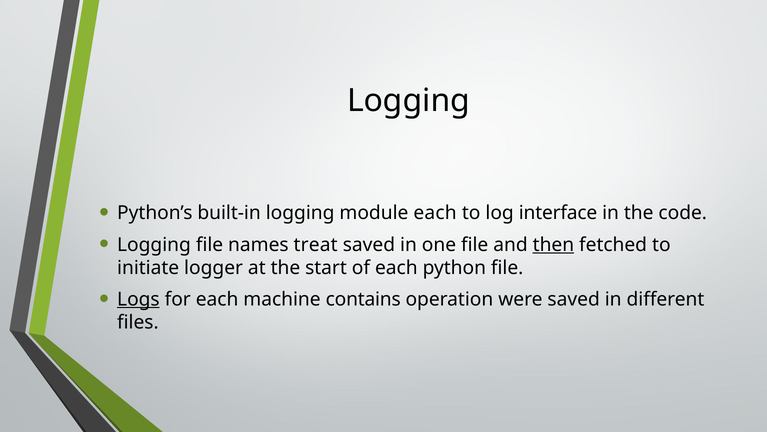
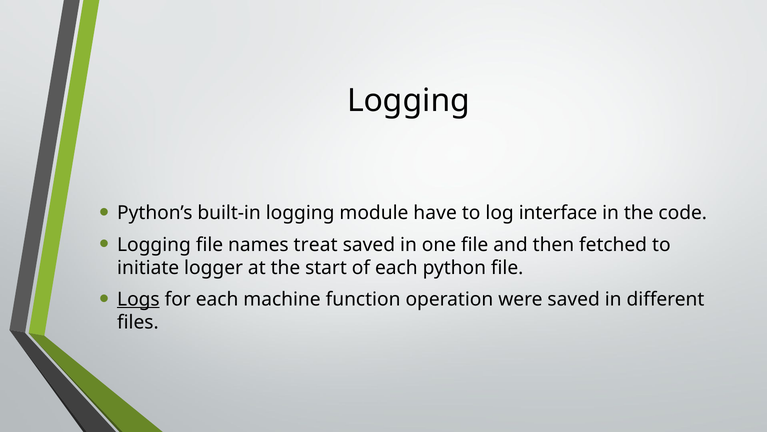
module each: each -> have (435, 213)
then underline: present -> none (553, 244)
contains: contains -> function (363, 299)
